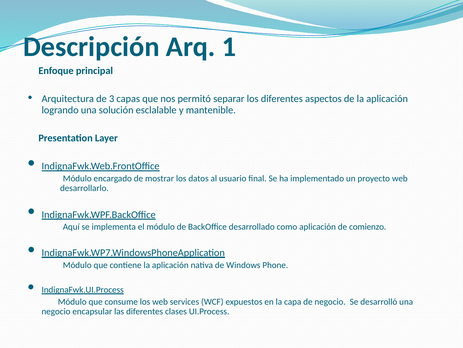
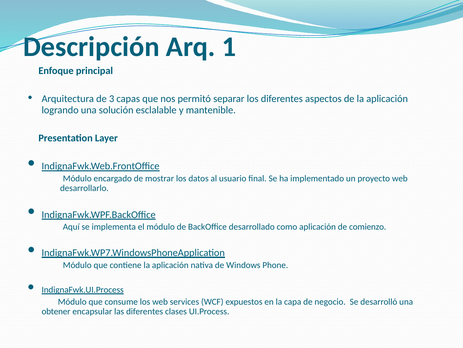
negocio: negocio -> obtener (56, 311)
